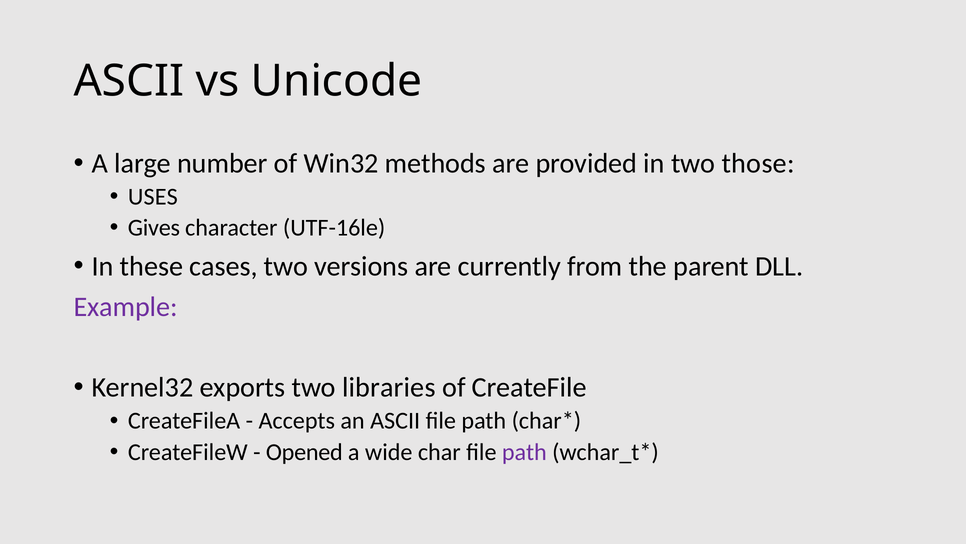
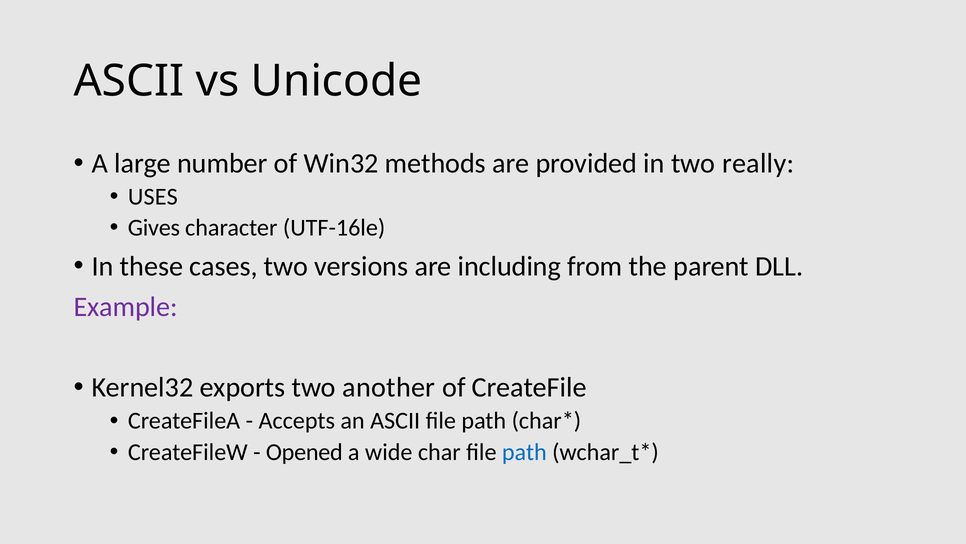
those: those -> really (758, 163)
currently: currently -> including (509, 266)
libraries: libraries -> another (389, 387)
path colour: purple -> blue (524, 452)
